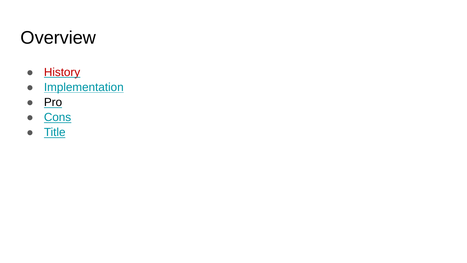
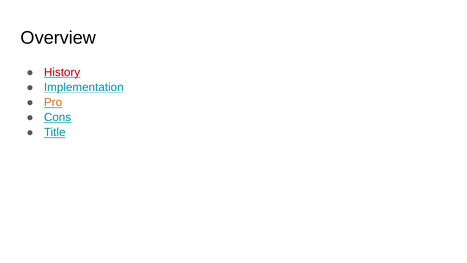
Pro colour: black -> orange (53, 102)
